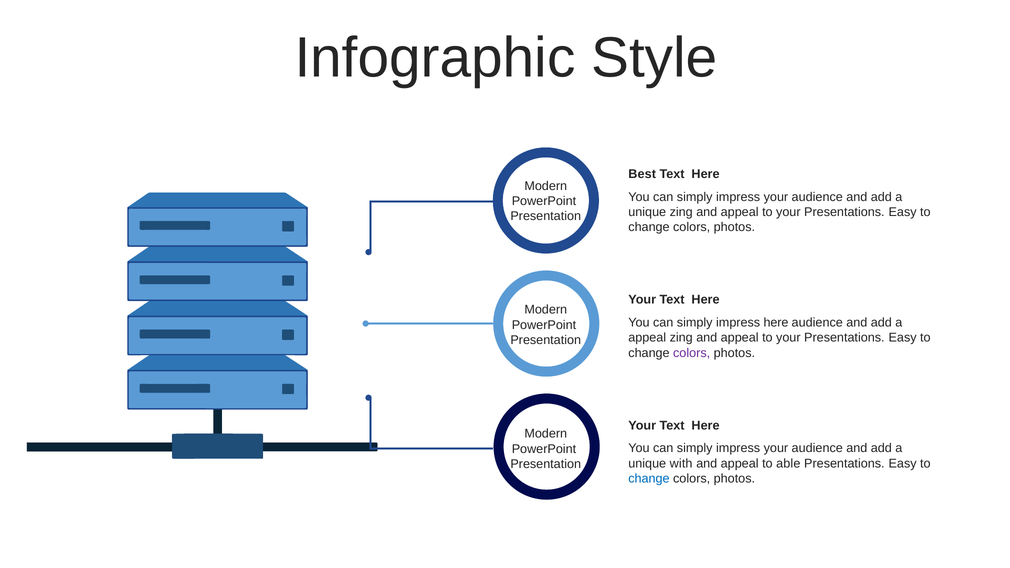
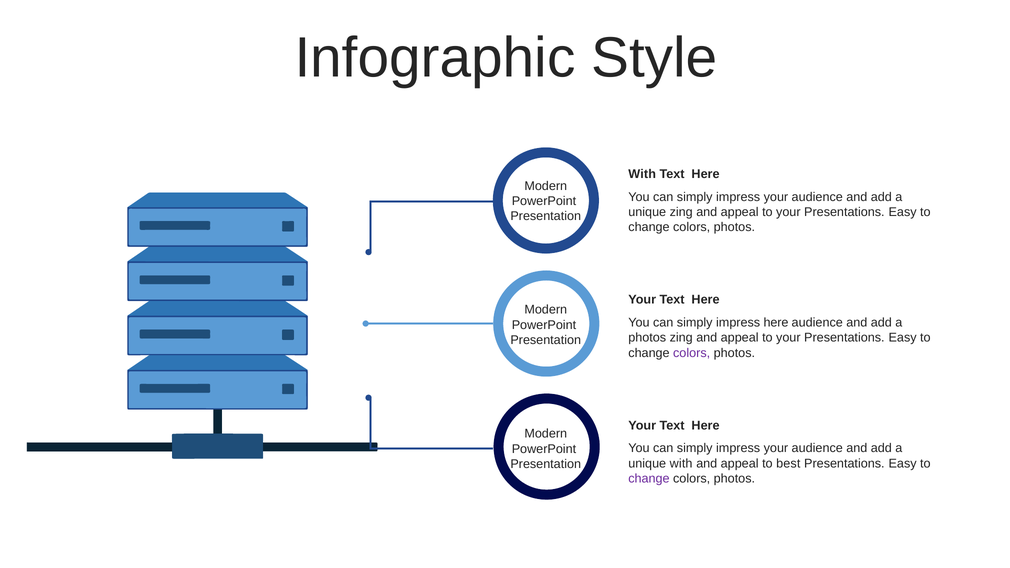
Best: Best -> With (642, 174)
appeal: appeal -> photos (647, 338)
able: able -> best (788, 464)
change colour: blue -> purple (649, 479)
